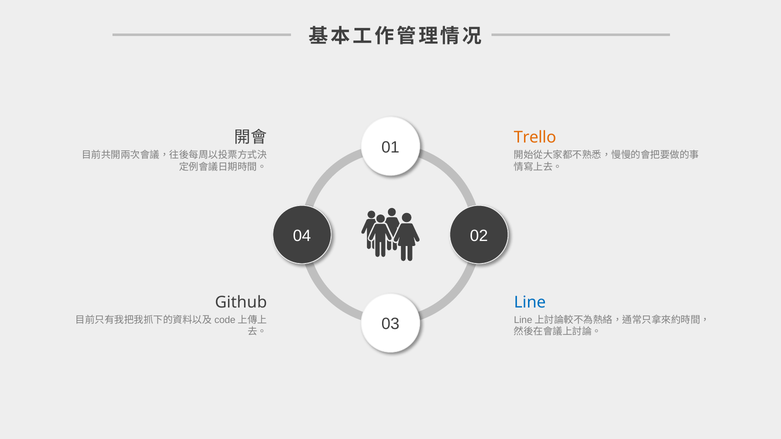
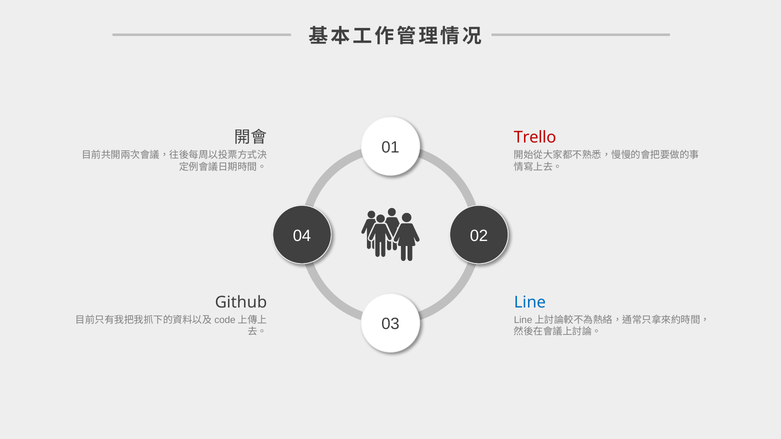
Trello colour: orange -> red (535, 138)
